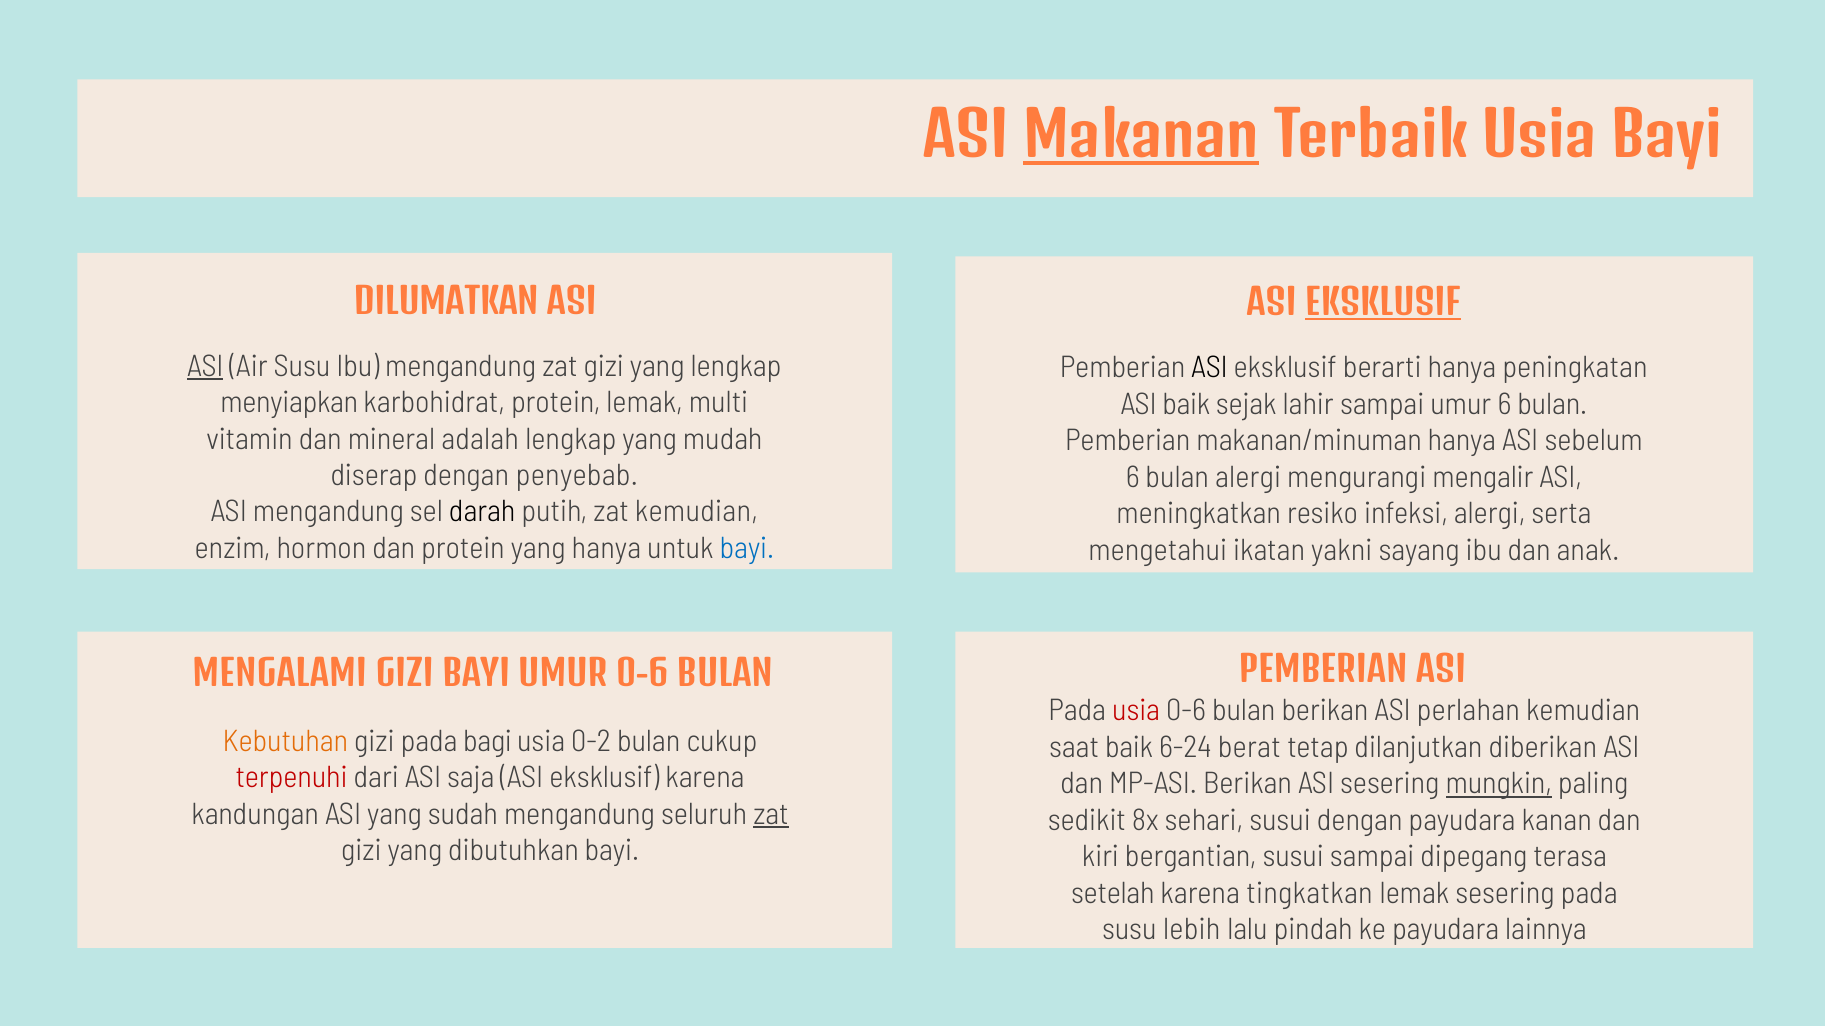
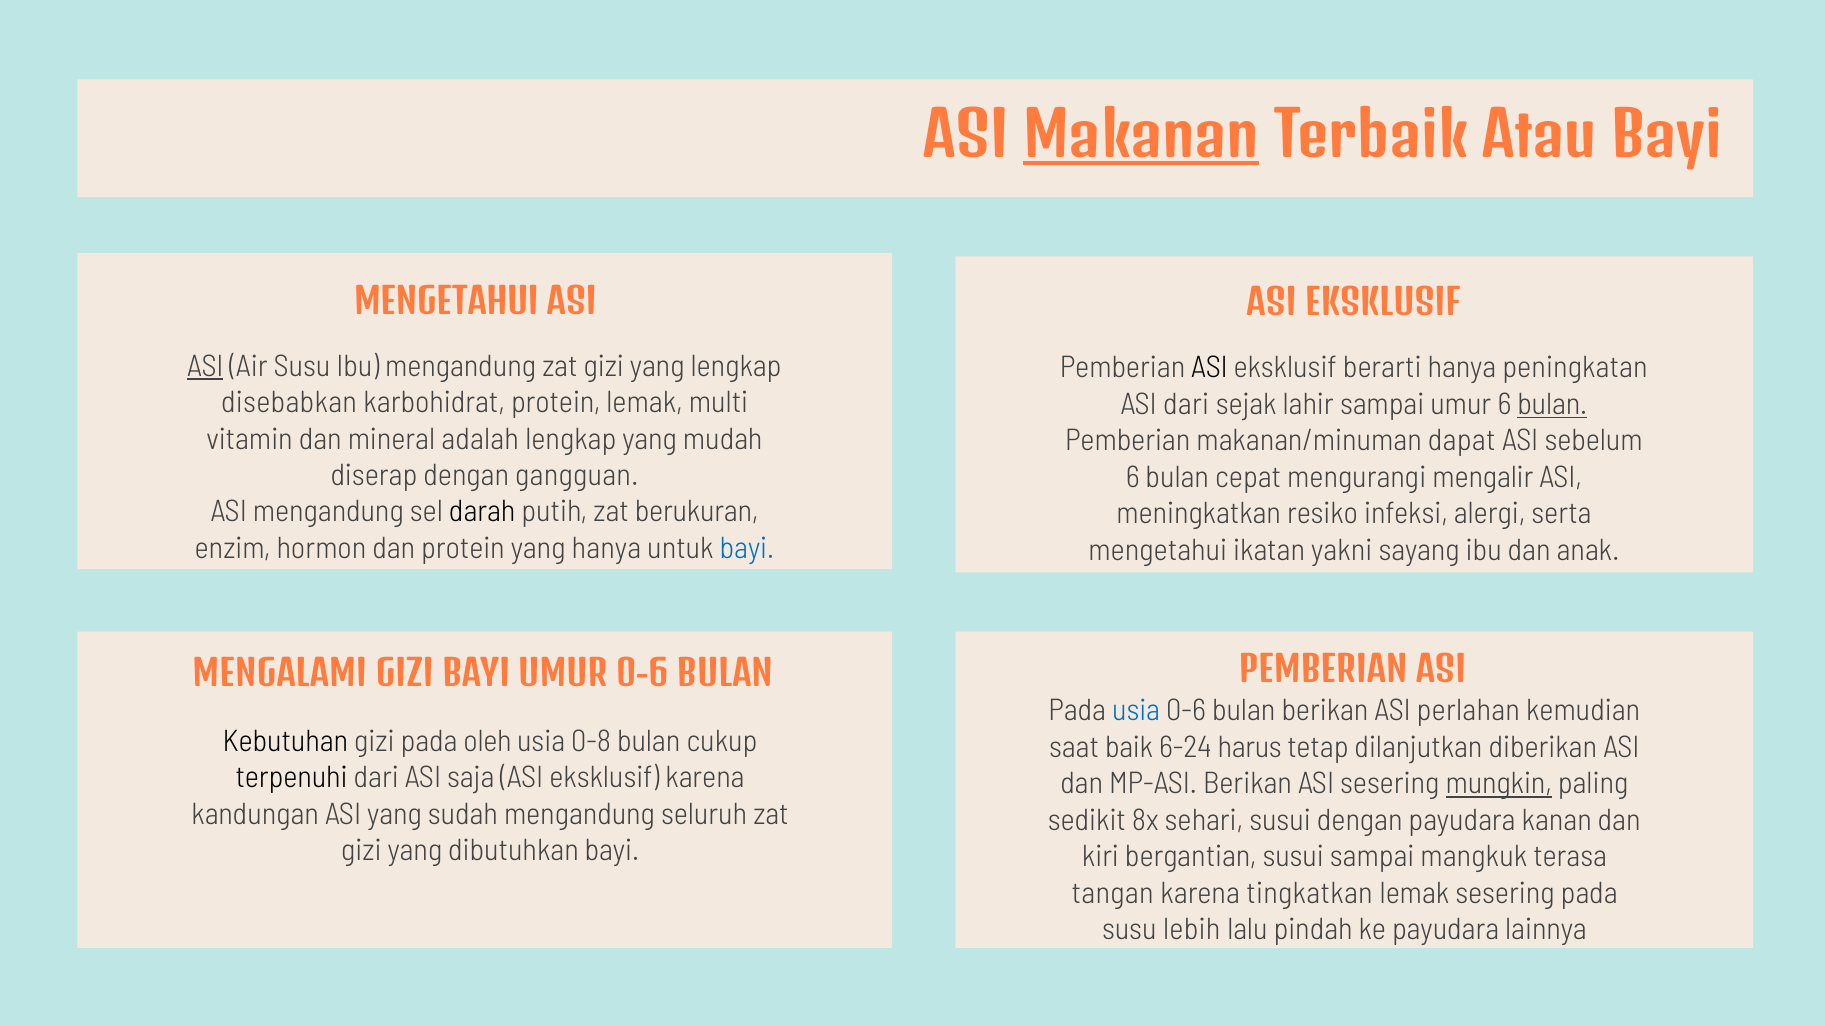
Terbaik Usia: Usia -> Atau (1540, 137)
DILUMATKAN: DILUMATKAN -> MENGETAHUI (446, 303)
EKSKLUSIF underline: present -> none (1383, 304)
menyiapkan: menyiapkan -> disebabkan (289, 403)
ASI baik: baik -> dari (1186, 405)
bulan underline: none -> present (1552, 405)
makanan/minuman hanya: hanya -> dapat (1462, 441)
penyebab: penyebab -> gangguan (577, 476)
bulan alergi: alergi -> cepat (1248, 478)
zat kemudian: kemudian -> berukuran (697, 512)
usia colour: red -> blue (1136, 711)
Kebutuhan colour: orange -> black (285, 742)
bagi: bagi -> oleh (488, 742)
0-2: 0-2 -> 0-8 (591, 742)
berat: berat -> harus (1250, 748)
terpenuhi colour: red -> black (292, 778)
zat underline: present -> none (771, 815)
dipegang: dipegang -> mangkuk (1474, 857)
setelah: setelah -> tangan (1113, 894)
